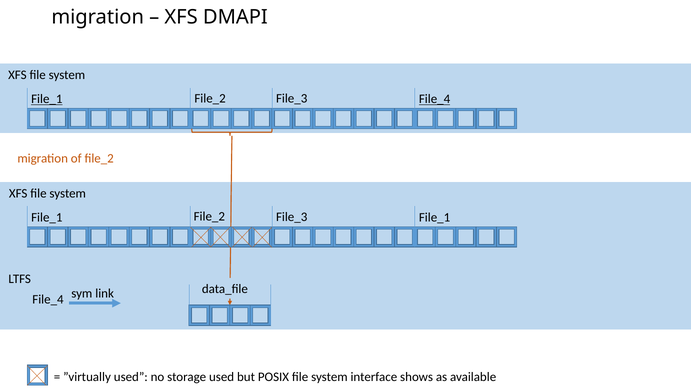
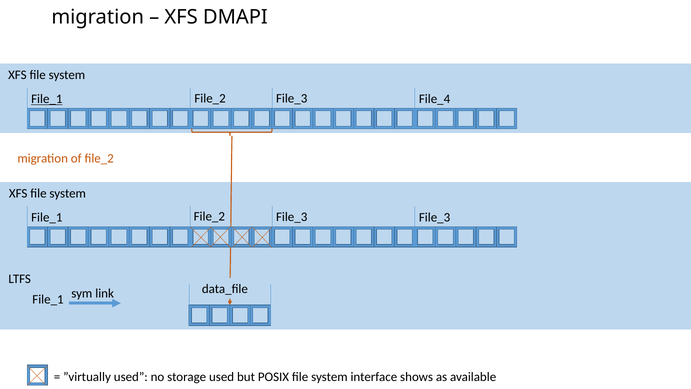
File_4 underline: present -> none (435, 99)
File_3 File_1: File_1 -> File_3 (435, 217)
File_4: File_4 -> File_1 (48, 299)
